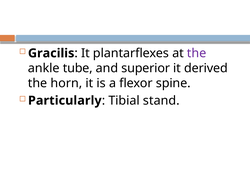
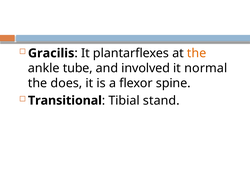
the colour: purple -> orange (197, 53)
superior: superior -> involved (146, 68)
derived: derived -> normal (206, 68)
horn: horn -> does (66, 83)
Particularly: Particularly -> Transitional (65, 101)
